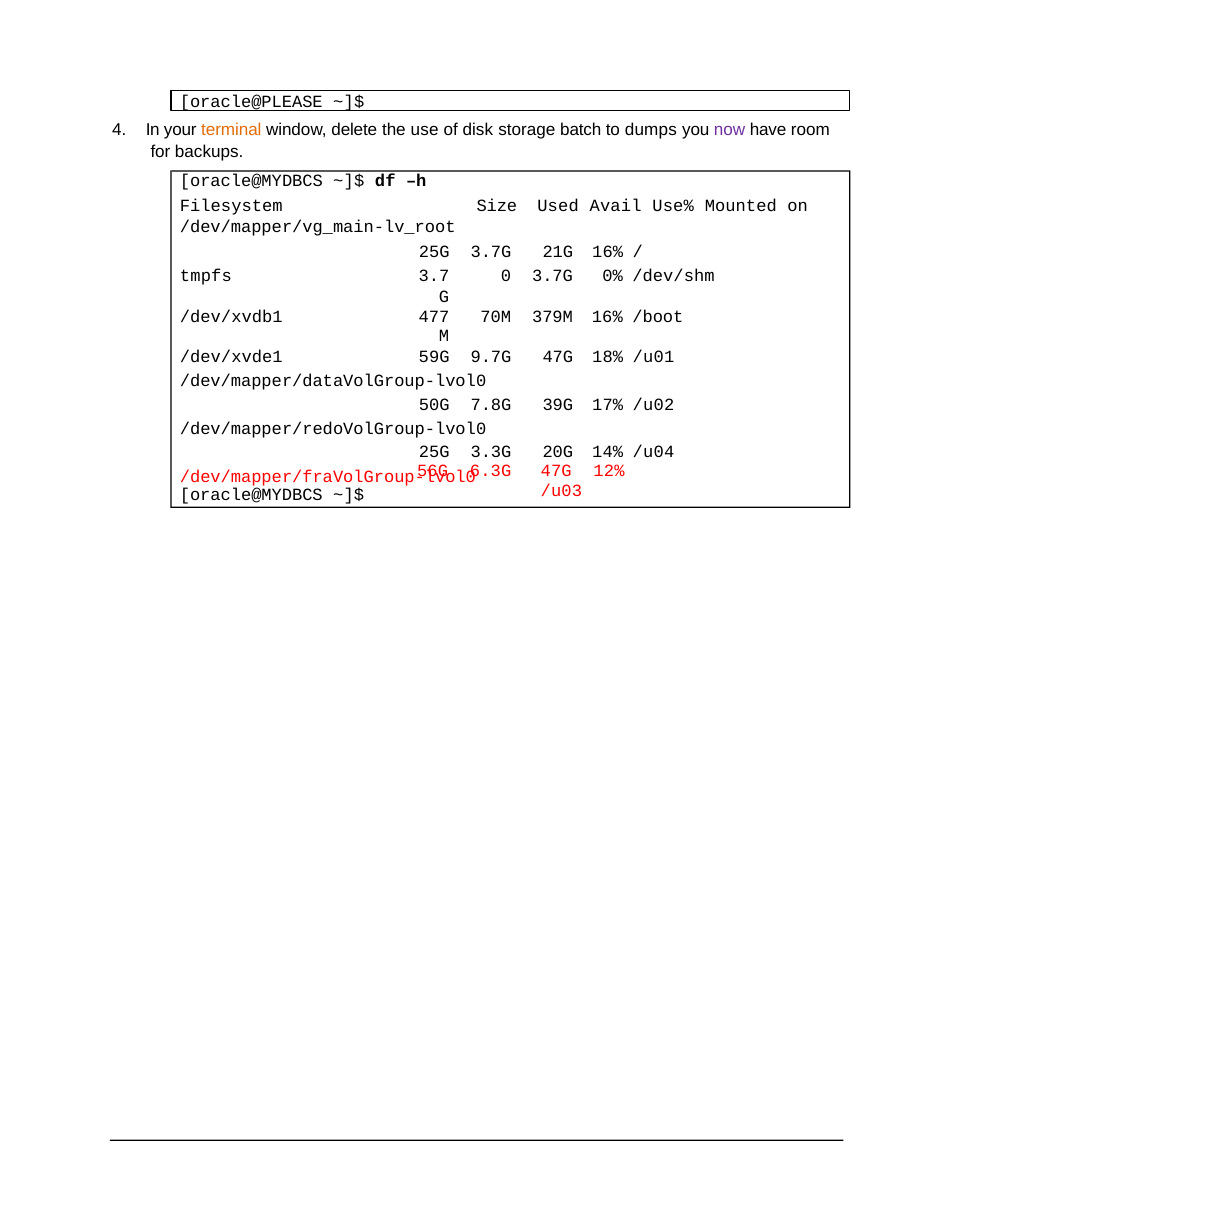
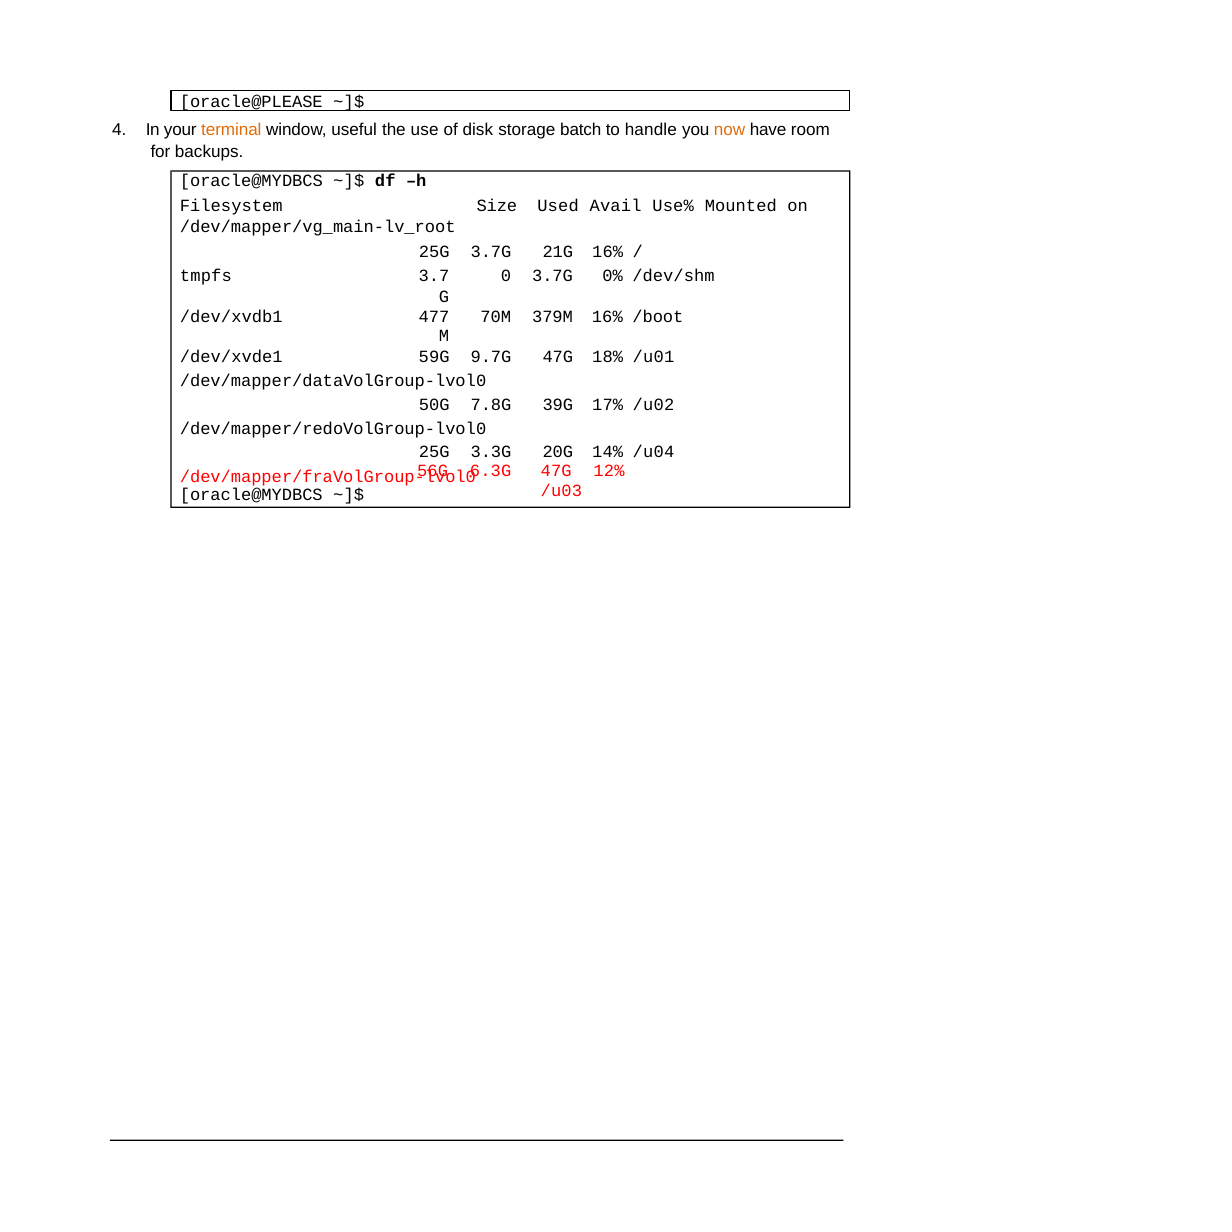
delete: delete -> useful (354, 130)
dumps: dumps -> handle (651, 130)
now colour: purple -> orange (729, 130)
